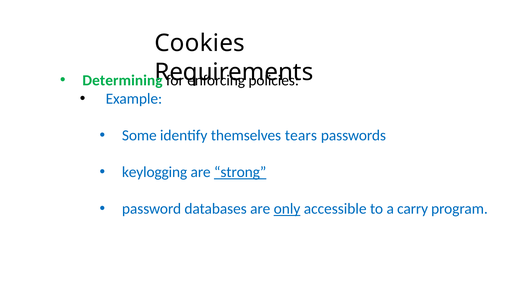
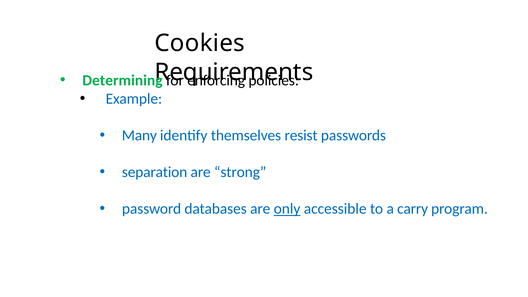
Some: Some -> Many (139, 136)
tears: tears -> resist (301, 136)
keylogging: keylogging -> separation (155, 172)
strong underline: present -> none (240, 172)
